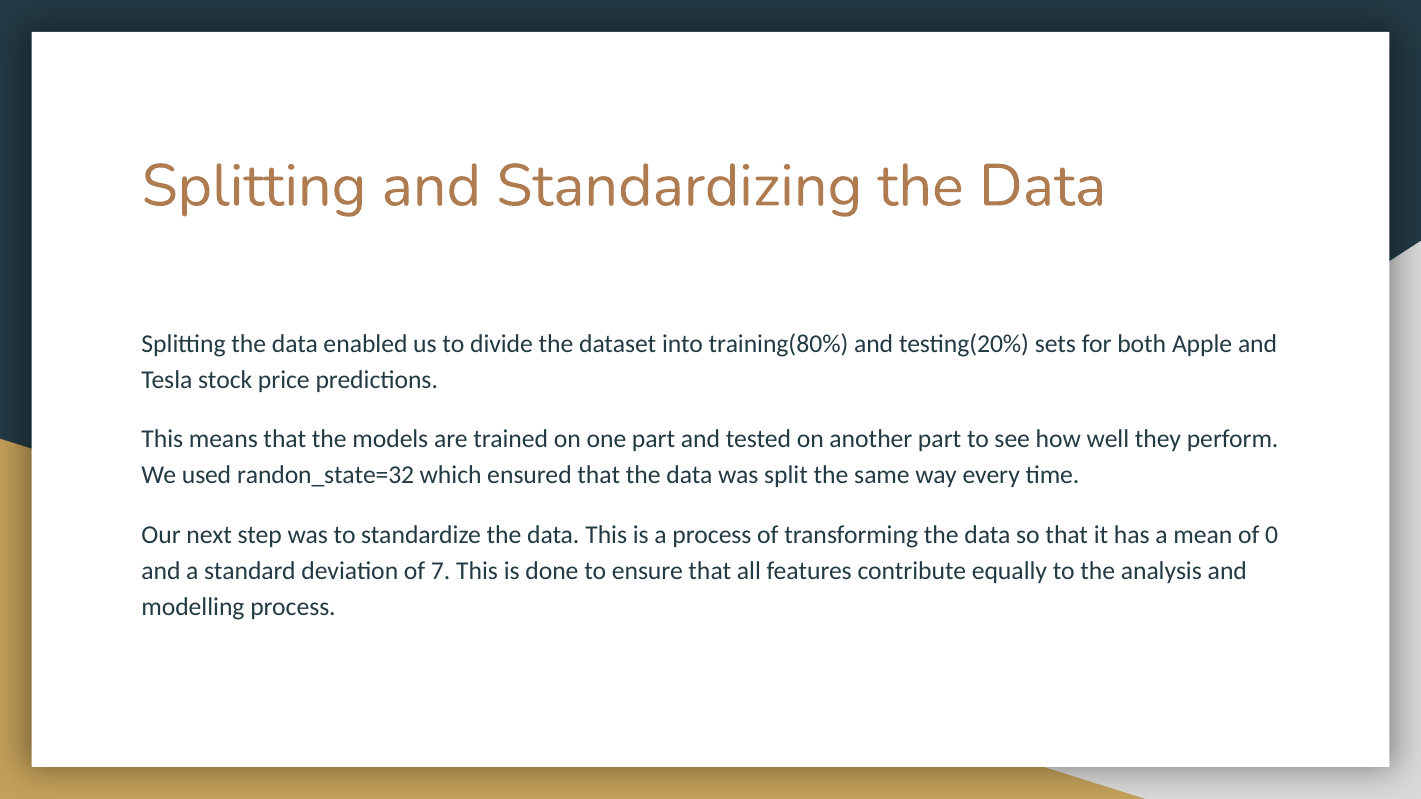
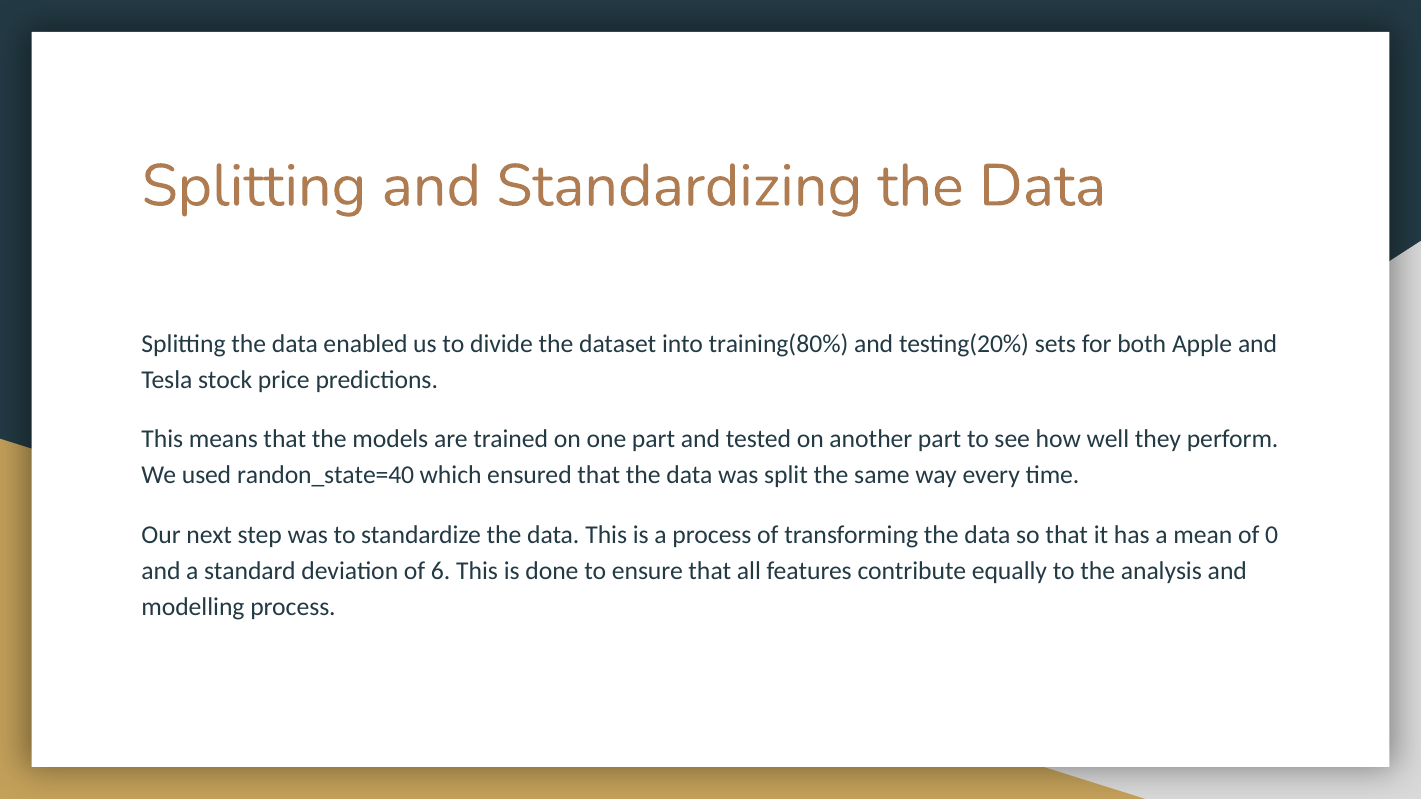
randon_state=32: randon_state=32 -> randon_state=40 (326, 476)
7: 7 -> 6 (441, 571)
